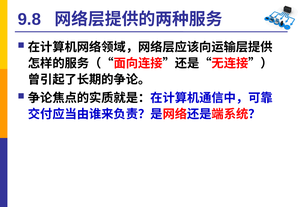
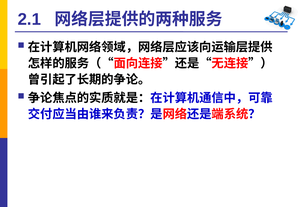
9.8: 9.8 -> 2.1 (29, 19)
